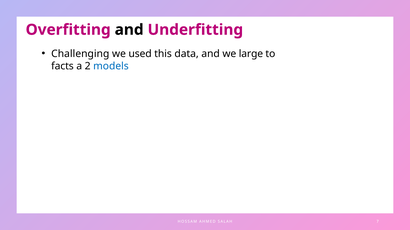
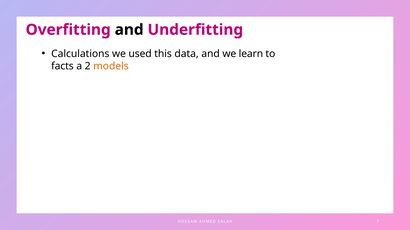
Challenging: Challenging -> Calculations (80, 54)
large: large -> learn (251, 54)
models colour: blue -> orange (111, 66)
